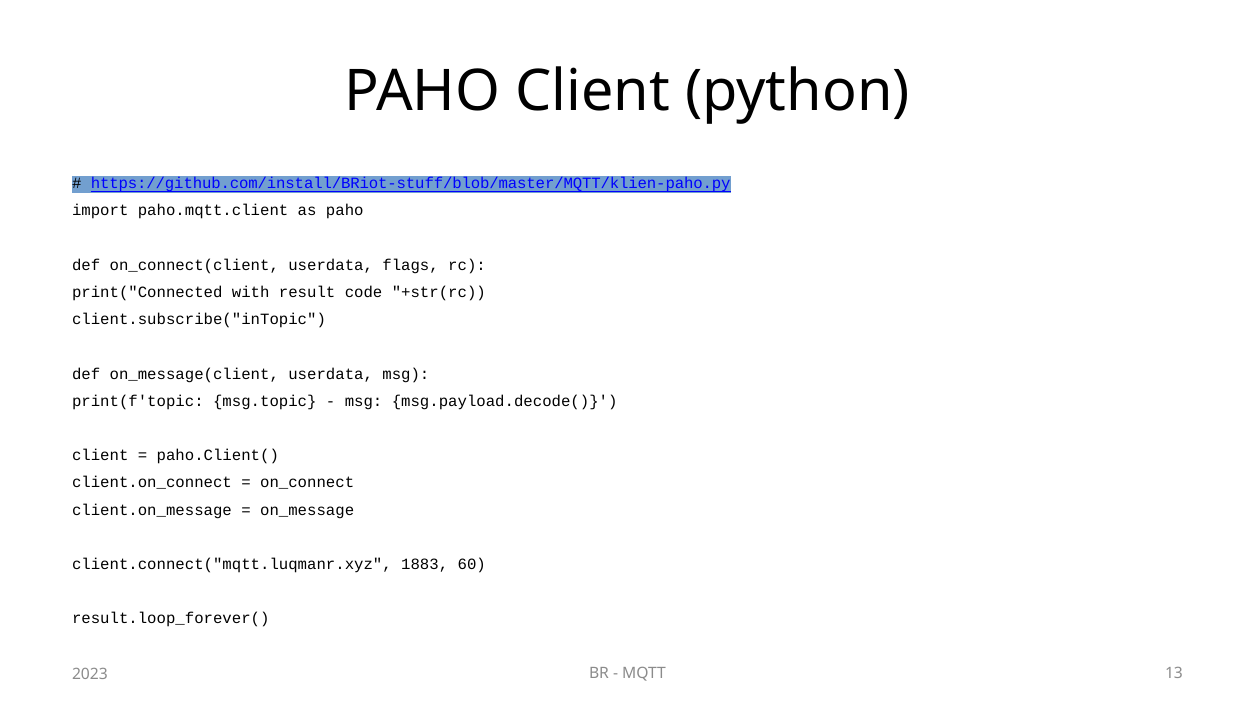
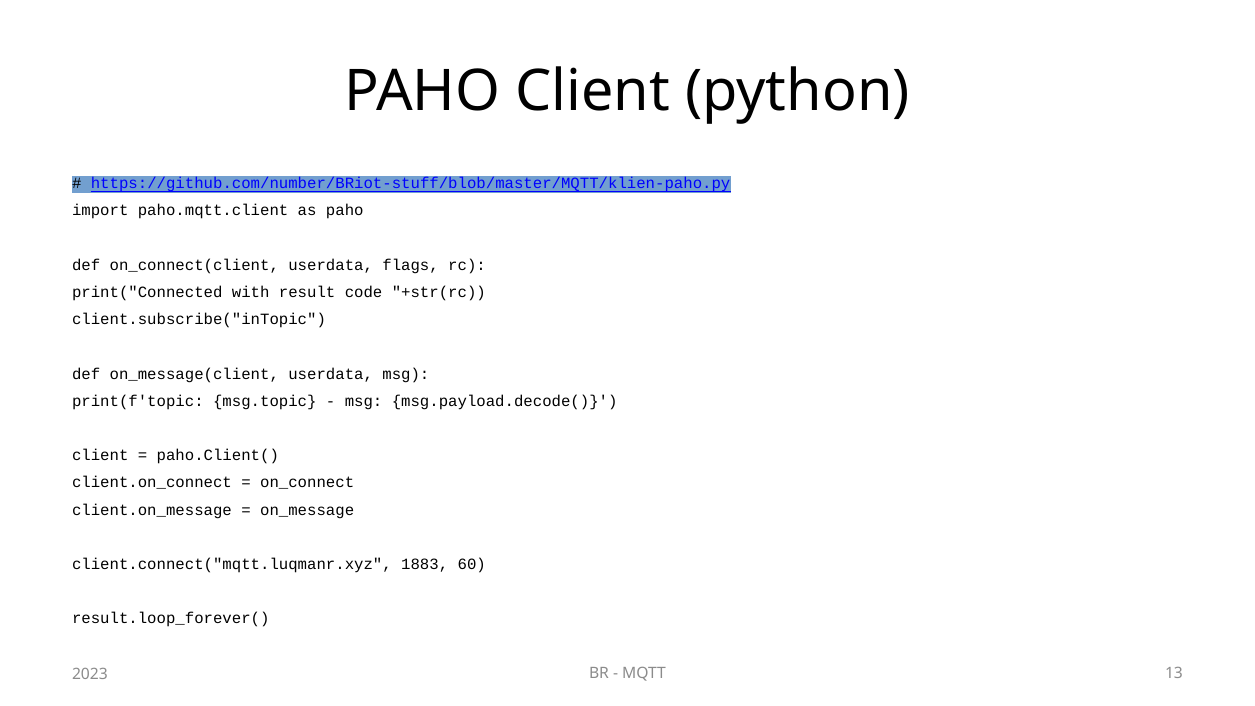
https://github.com/install/BRiot-stuff/blob/master/MQTT/klien-paho.py: https://github.com/install/BRiot-stuff/blob/master/MQTT/klien-paho.py -> https://github.com/number/BRiot-stuff/blob/master/MQTT/klien-paho.py (411, 184)
